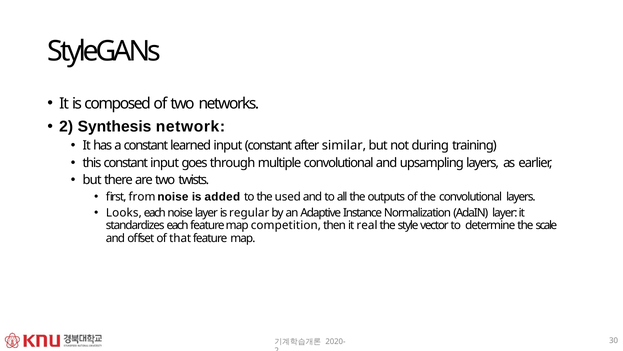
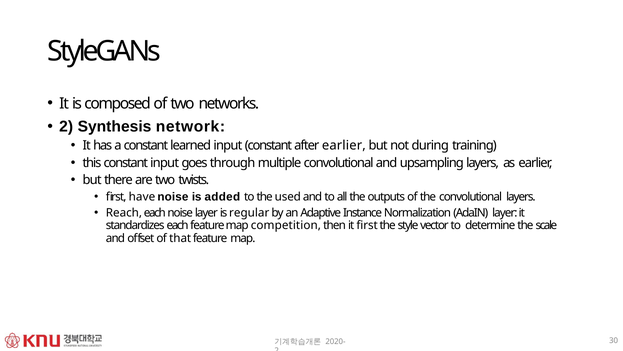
after similar: similar -> earlier (344, 145)
from: from -> have (142, 197)
Looks: Looks -> Reach (124, 213)
it real: real -> first (367, 225)
